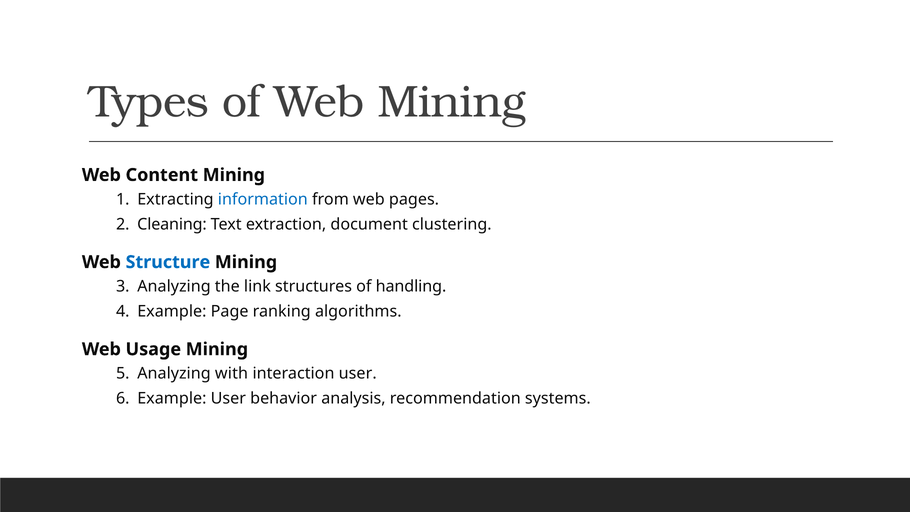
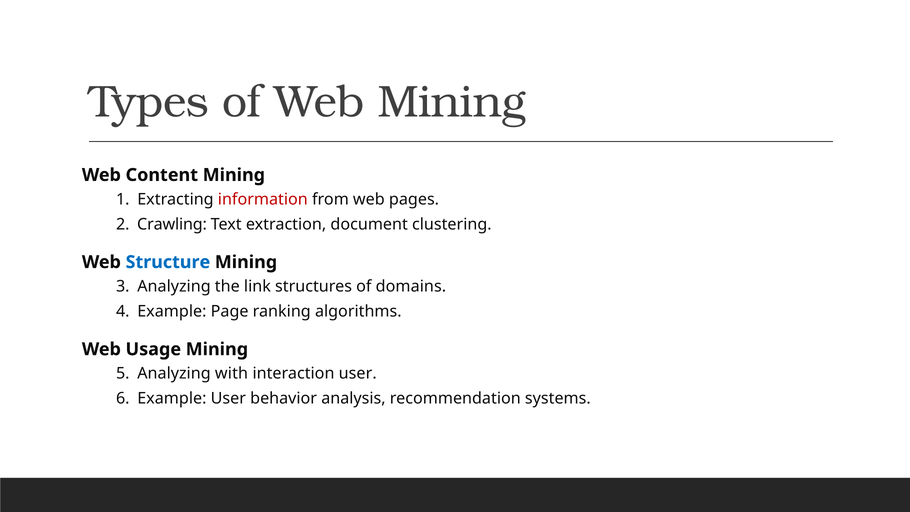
information colour: blue -> red (263, 199)
Cleaning: Cleaning -> Crawling (172, 224)
handling: handling -> domains (411, 286)
